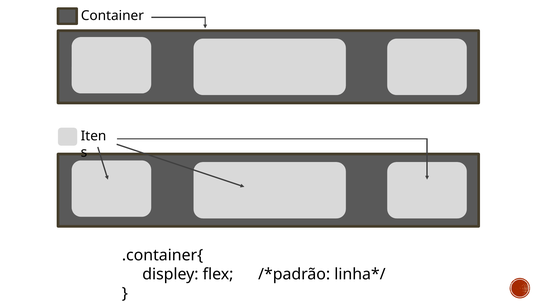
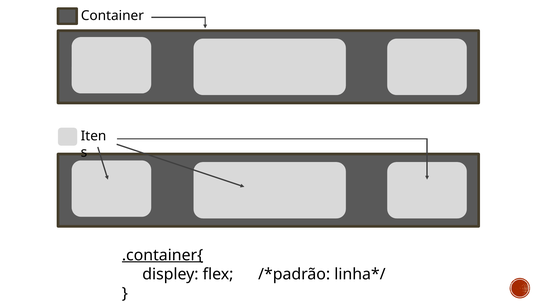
.container{ underline: none -> present (163, 256)
